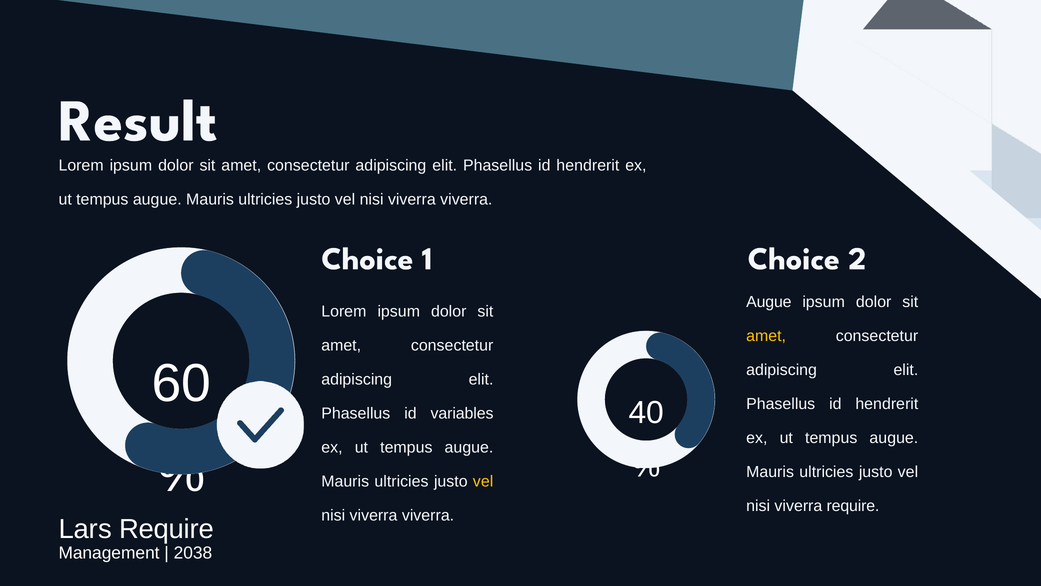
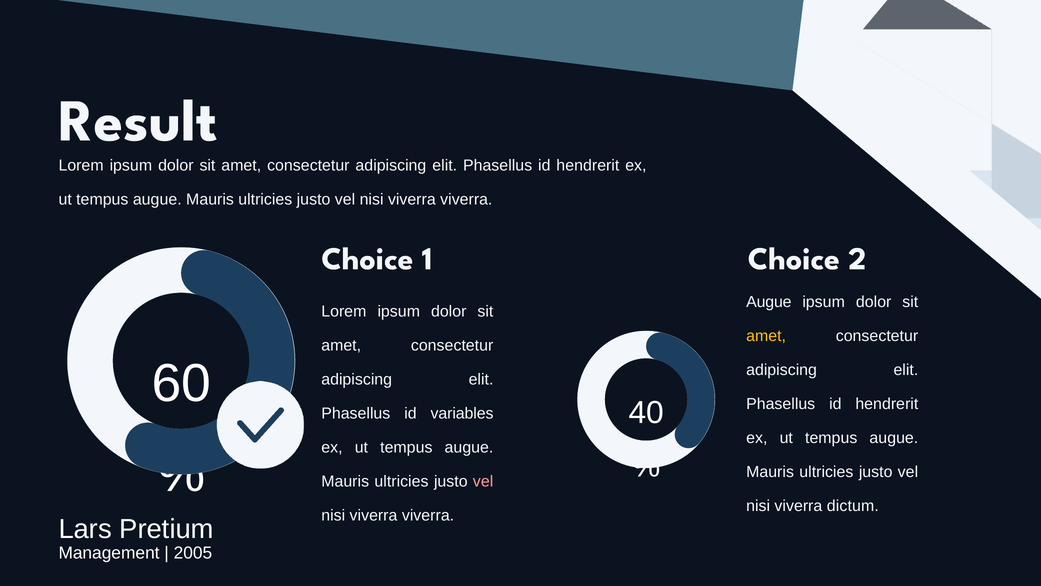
vel colour: yellow -> pink (483, 481)
viverra require: require -> dictum (853, 506)
Lars Require: Require -> Pretium (167, 529)
2038: 2038 -> 2005 (193, 553)
